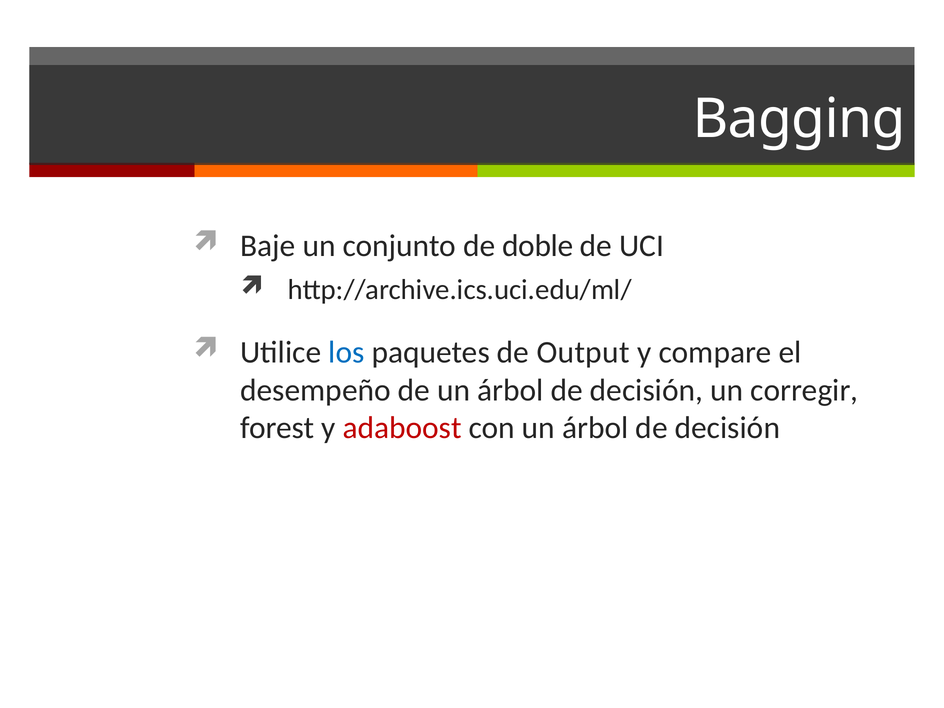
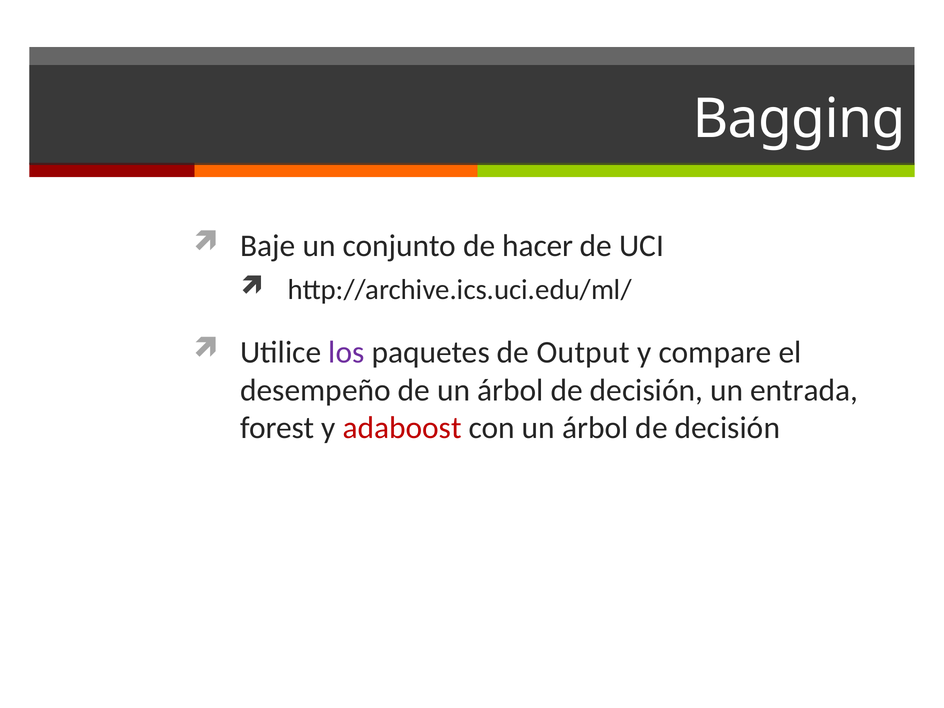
doble: doble -> hacer (538, 246)
los colour: blue -> purple (346, 353)
corregir: corregir -> entrada (804, 390)
